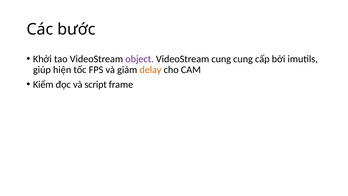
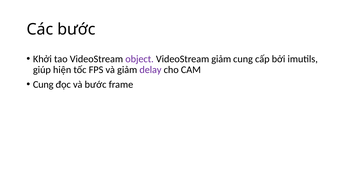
VideoStream cung: cung -> giảm (221, 59)
delay colour: orange -> purple (150, 70)
Kiểm: Kiểm -> Cung (43, 84)
và script: script -> bước (96, 84)
